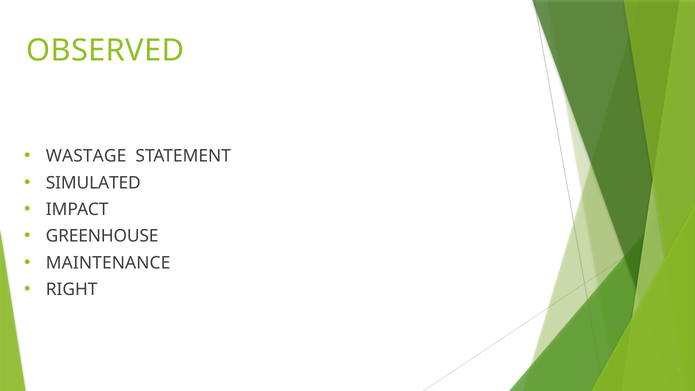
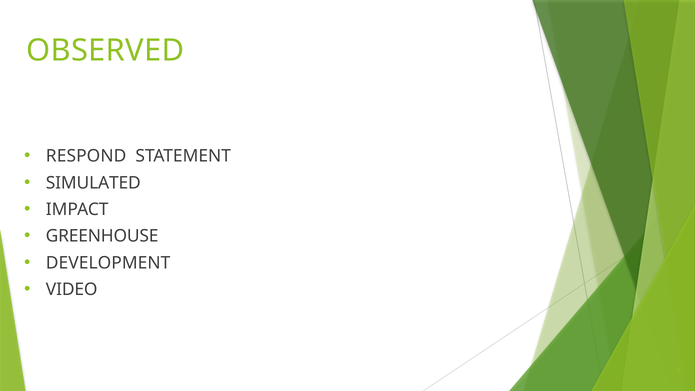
WASTAGE: WASTAGE -> RESPOND (86, 156)
MAINTENANCE: MAINTENANCE -> DEVELOPMENT (108, 263)
RIGHT: RIGHT -> VIDEO (72, 289)
